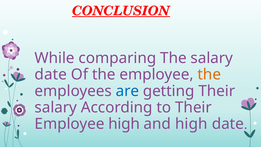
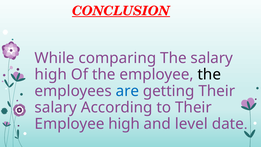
date: date -> high (51, 74)
the colour: orange -> black (209, 74)
and high: high -> level (191, 124)
